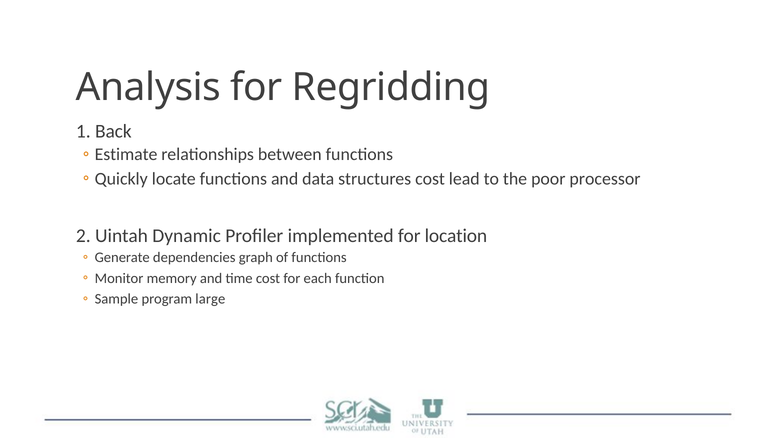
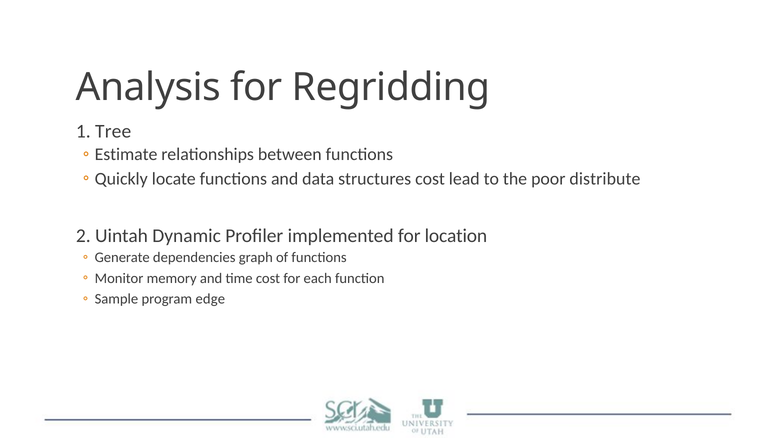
Back: Back -> Tree (113, 131)
processor: processor -> distribute (605, 179)
large: large -> edge (210, 299)
